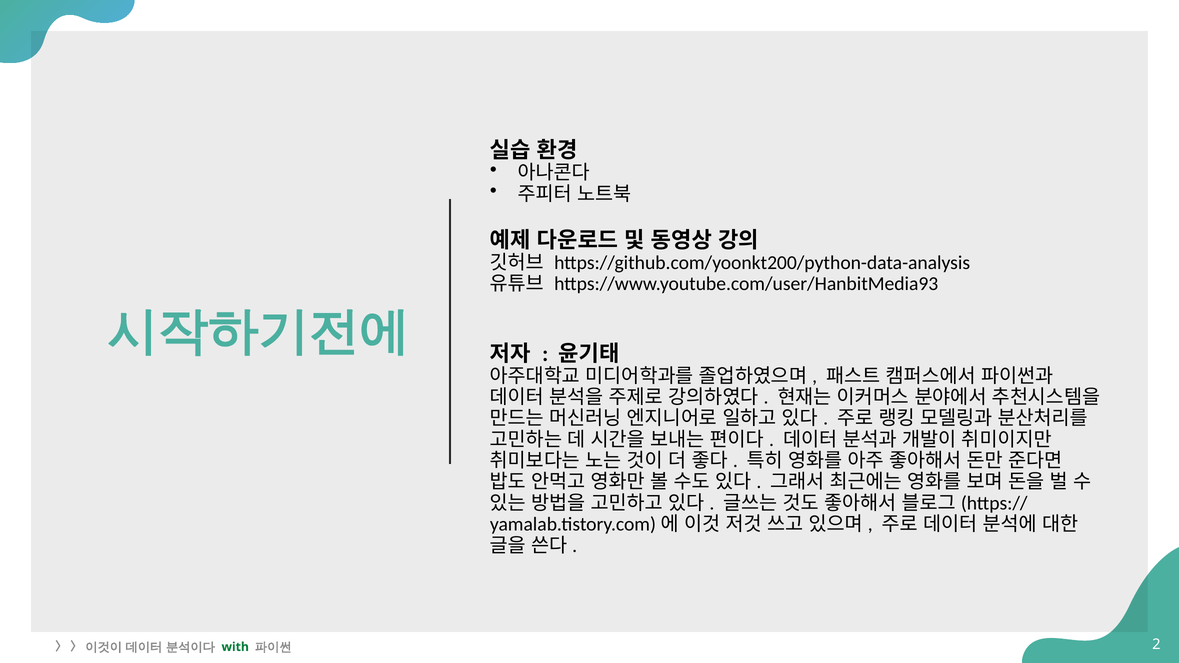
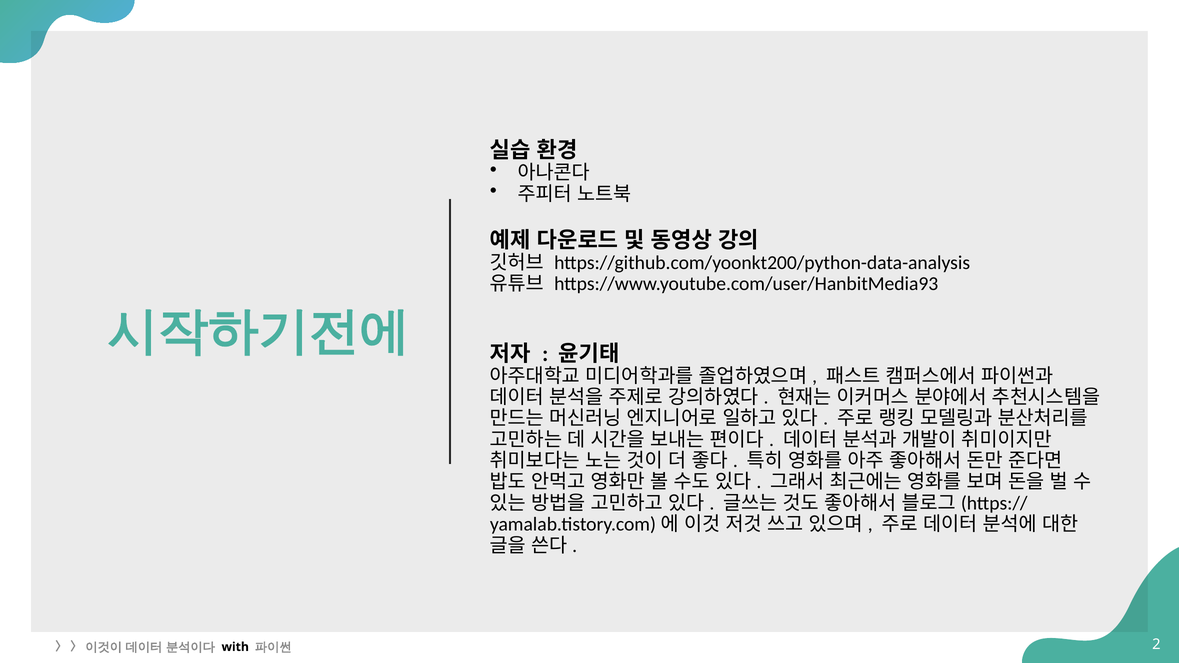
with colour: green -> black (235, 647)
